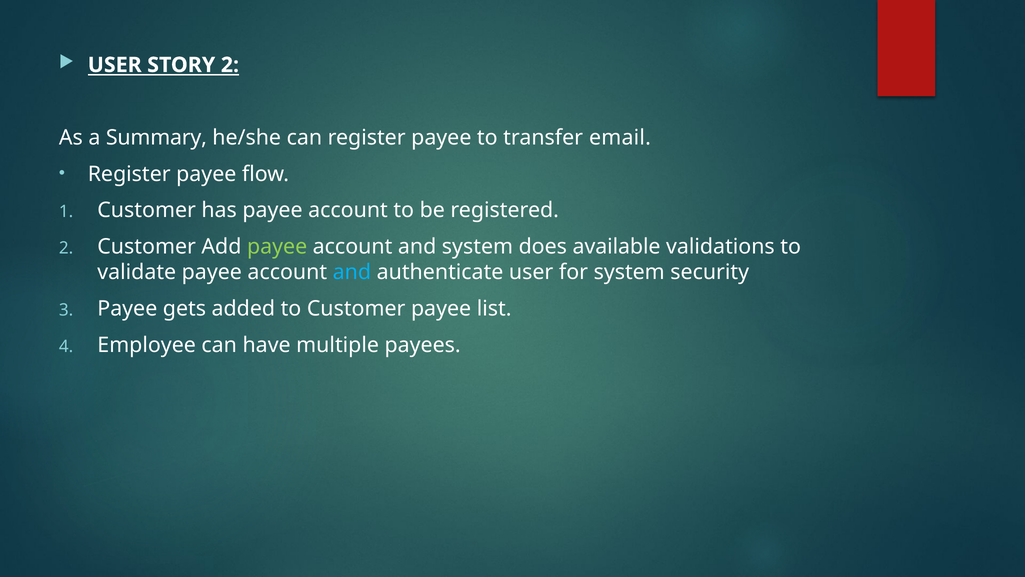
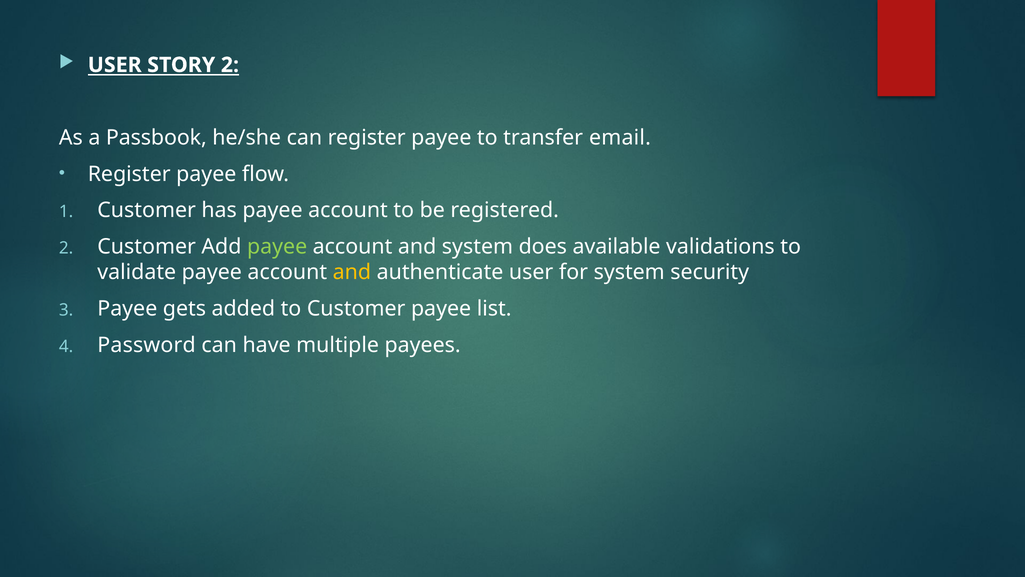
Summary: Summary -> Passbook (156, 138)
and colour: light blue -> yellow (352, 272)
Employee: Employee -> Password (147, 345)
